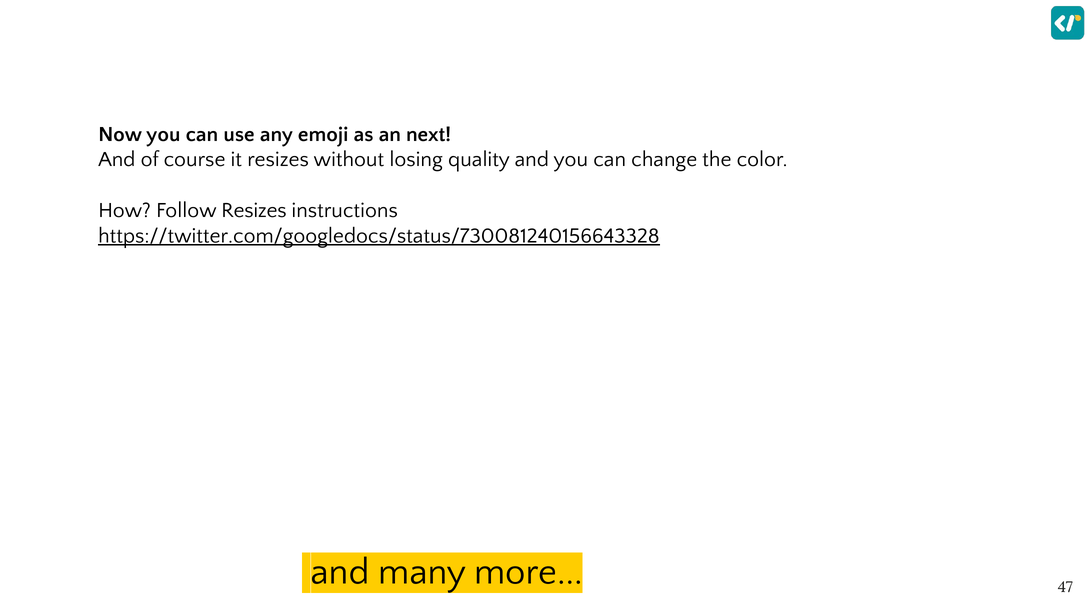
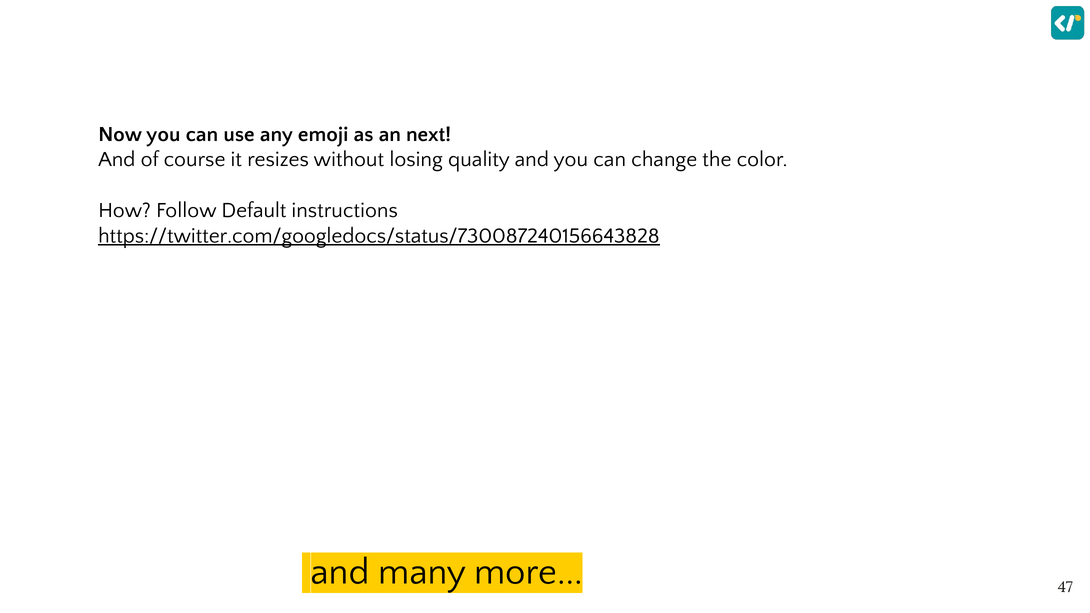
Follow Resizes: Resizes -> Default (254, 210)
https://twitter.com/googledocs/status/730081240156643328: https://twitter.com/googledocs/status/730081240156643328 -> https://twitter.com/googledocs/status/730087240156643828 (379, 236)
